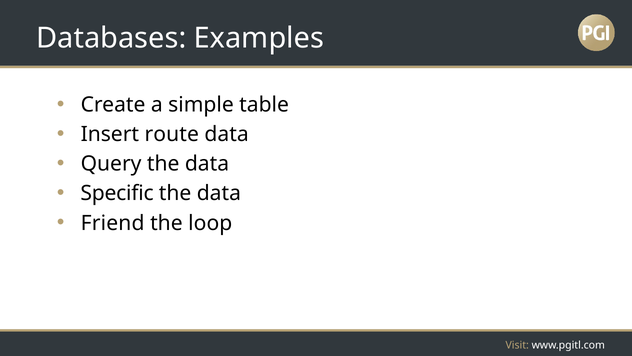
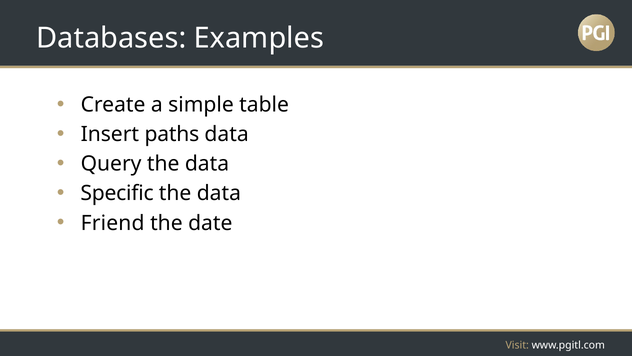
route: route -> paths (172, 134)
loop: loop -> date (210, 223)
